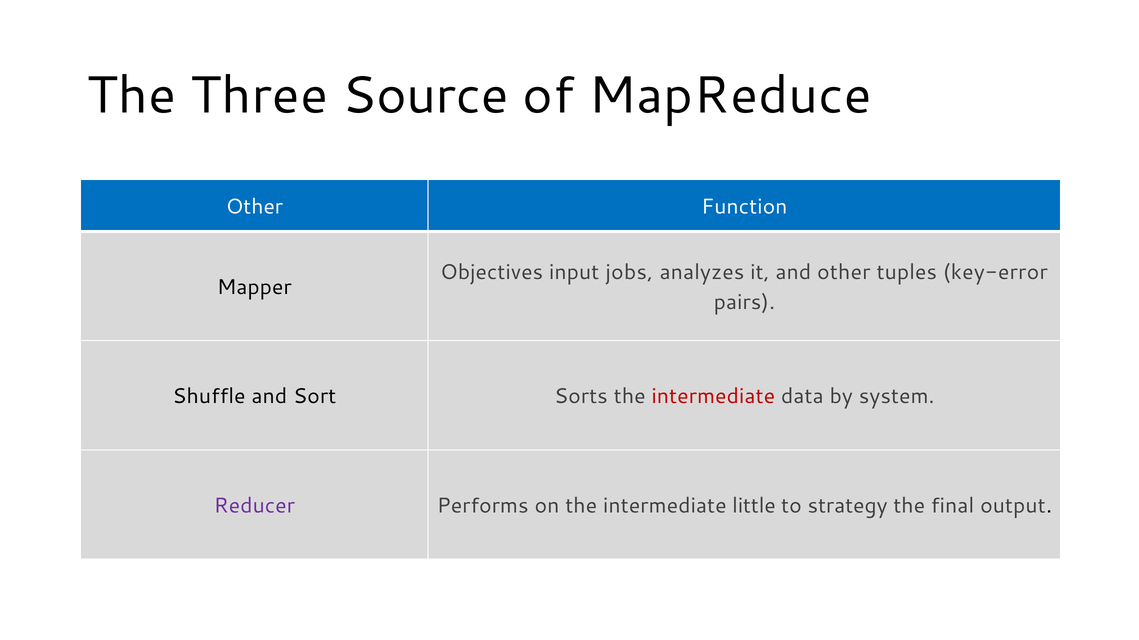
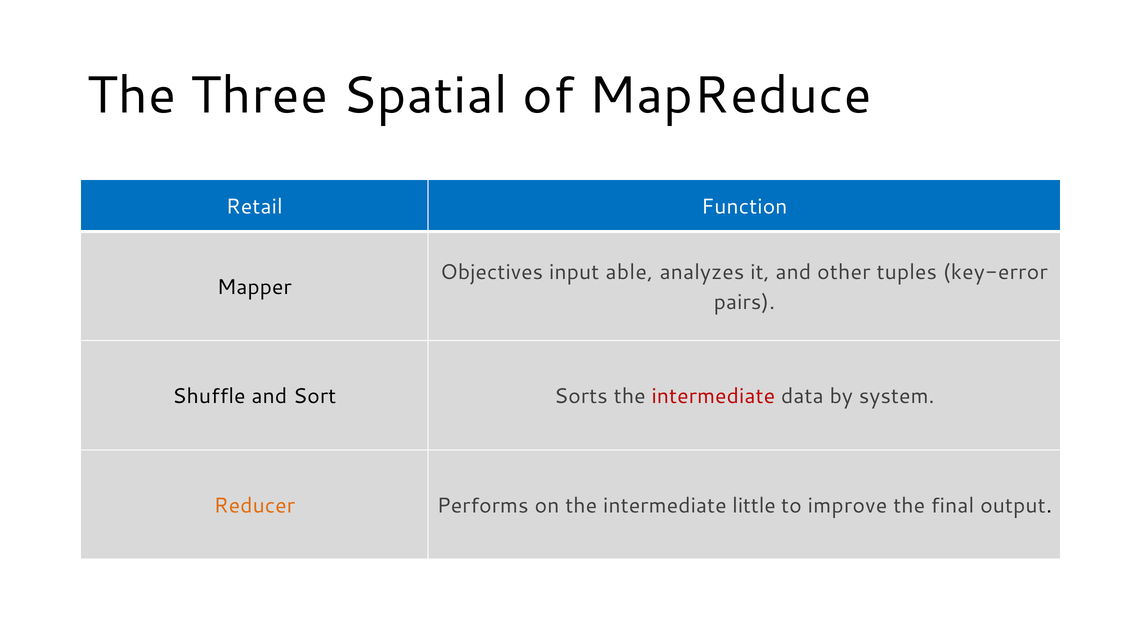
Source: Source -> Spatial (425, 96)
Other: Other -> Retail (254, 207)
jobs: jobs -> able (629, 273)
Reducer colour: purple -> orange (254, 506)
strategy: strategy -> improve (847, 506)
